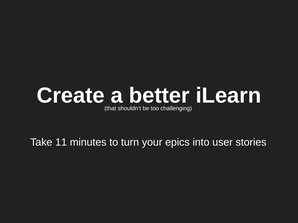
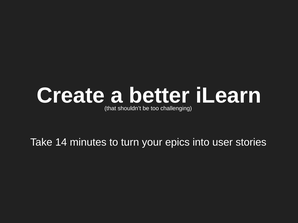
11: 11 -> 14 (61, 142)
